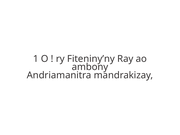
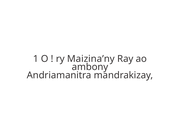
Fiteniny’ny: Fiteniny’ny -> Maizina’ny (91, 59)
